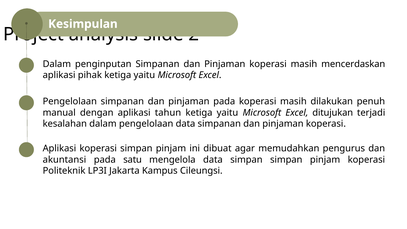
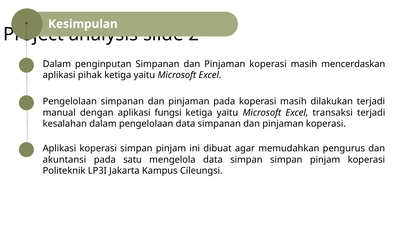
dilakukan penuh: penuh -> terjadi (371, 101)
tahun: tahun -> fungsi (168, 113)
ditujukan: ditujukan -> transaksi (333, 113)
